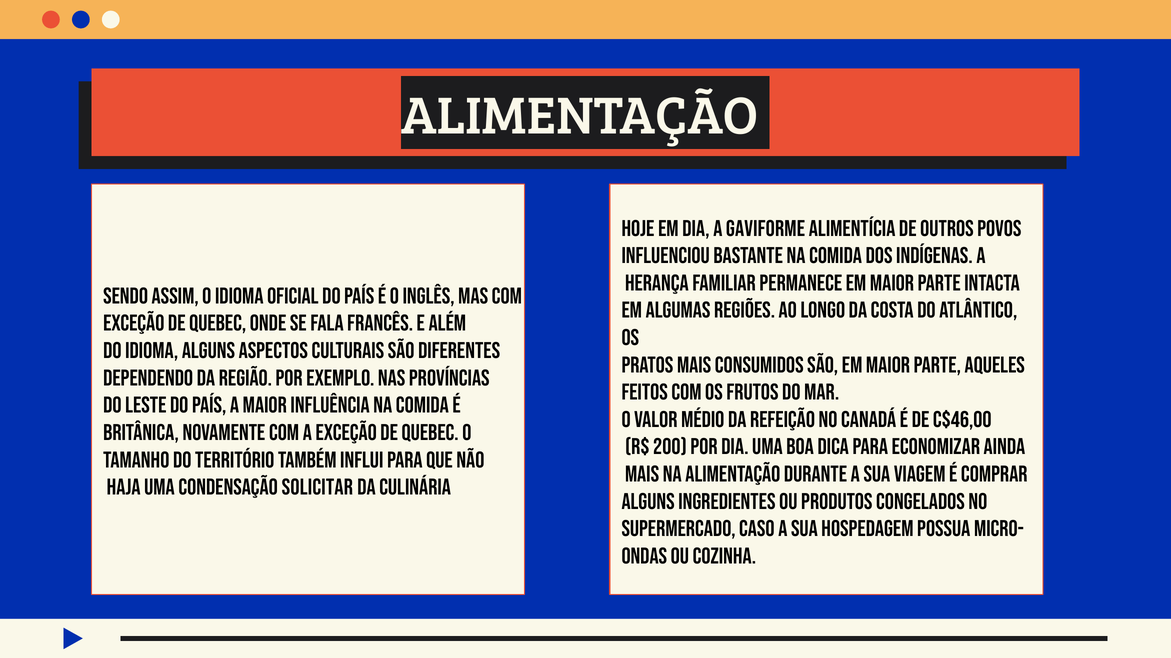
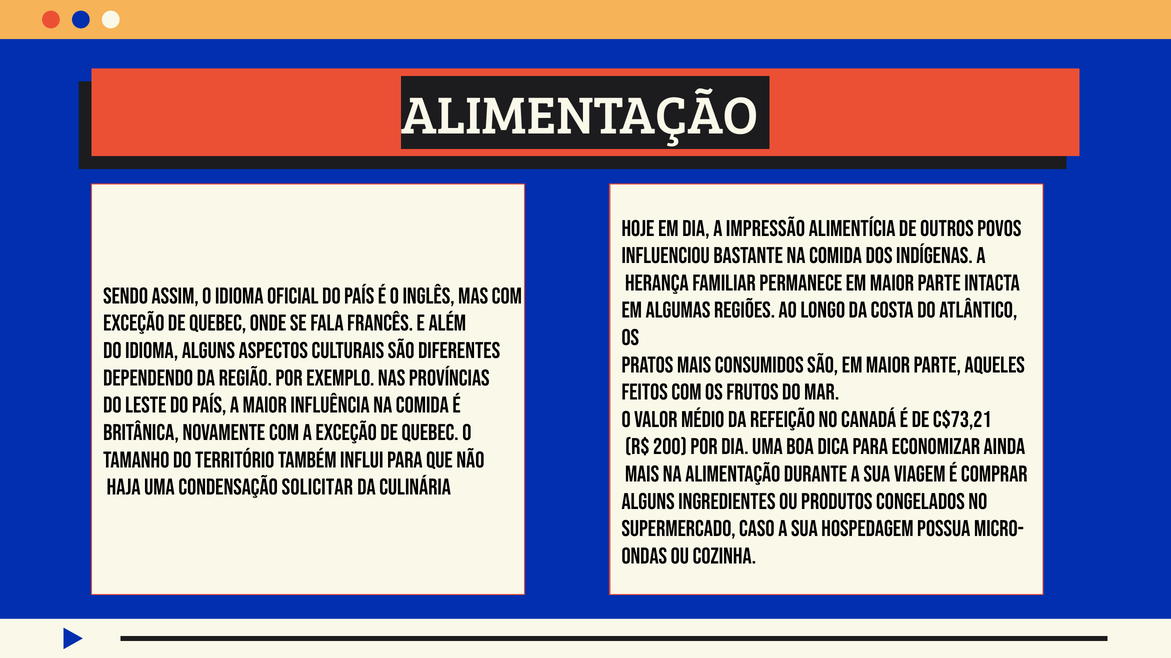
gaviforme: gaviforme -> impressão (766, 229)
C$46,00: C$46,00 -> C$73,21 (962, 420)
